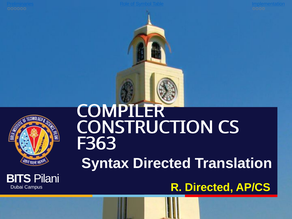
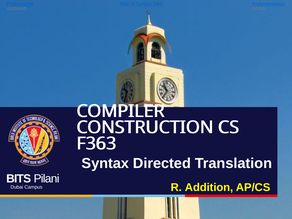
R Directed: Directed -> Addition (209, 188)
